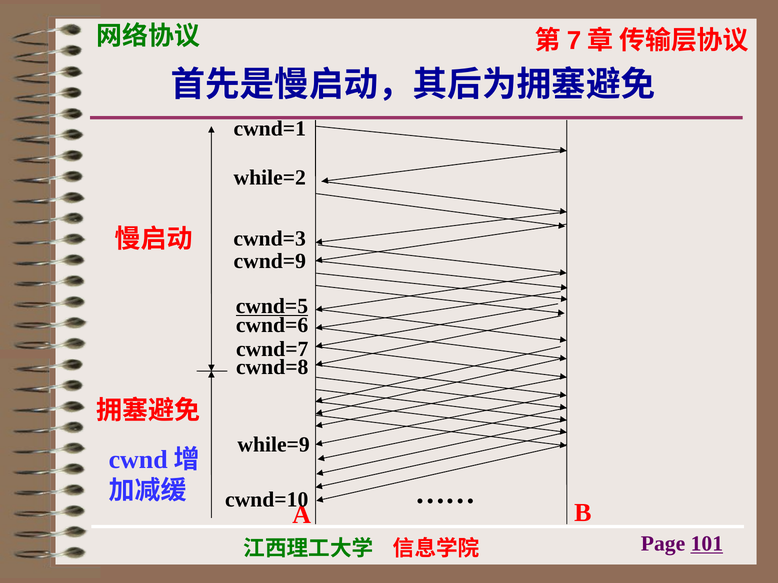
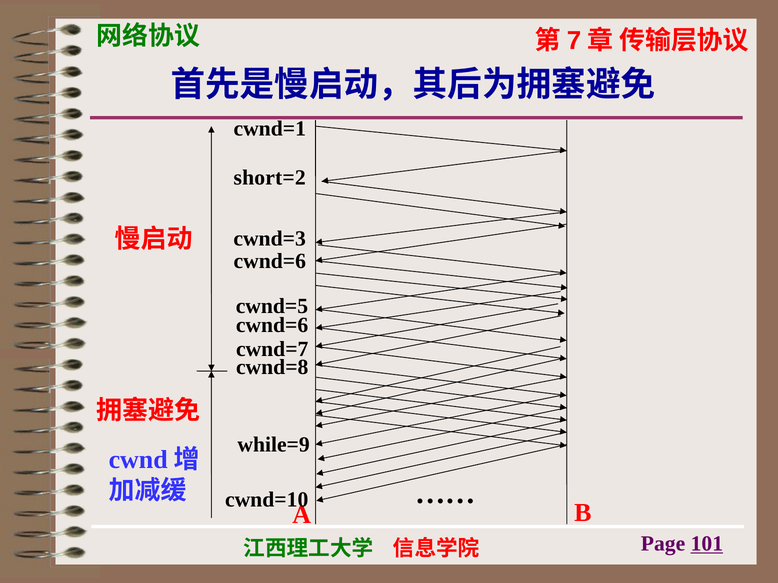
while=2: while=2 -> short=2 (270, 178)
cwnd=9: cwnd=9 -> cwnd=6 (270, 261)
cwnd=5 underline: present -> none (272, 306)
